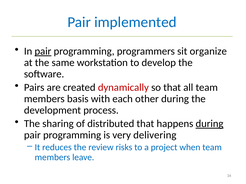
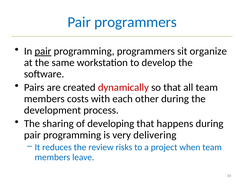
Pair implemented: implemented -> programmers (136, 22)
basis: basis -> costs (78, 99)
distributed: distributed -> developing (111, 124)
during underline: present -> none (210, 124)
